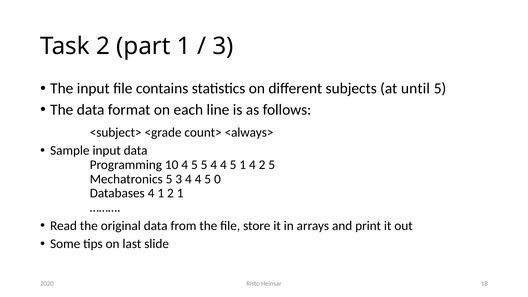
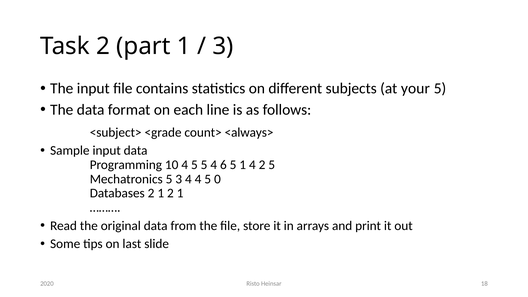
until: until -> your (415, 89)
5 4 4: 4 -> 6 (223, 165)
Databases 4: 4 -> 2 (151, 193)
